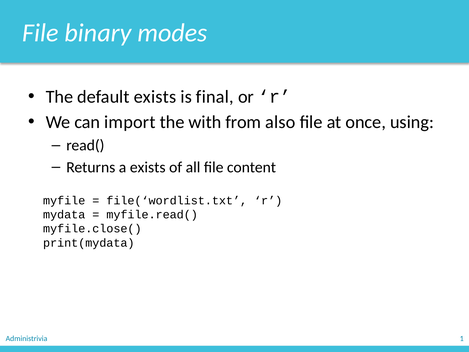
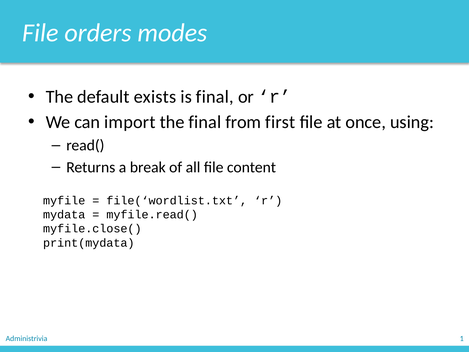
binary: binary -> orders (98, 33)
the with: with -> final (205, 122)
also: also -> first (280, 122)
a exists: exists -> break (148, 167)
